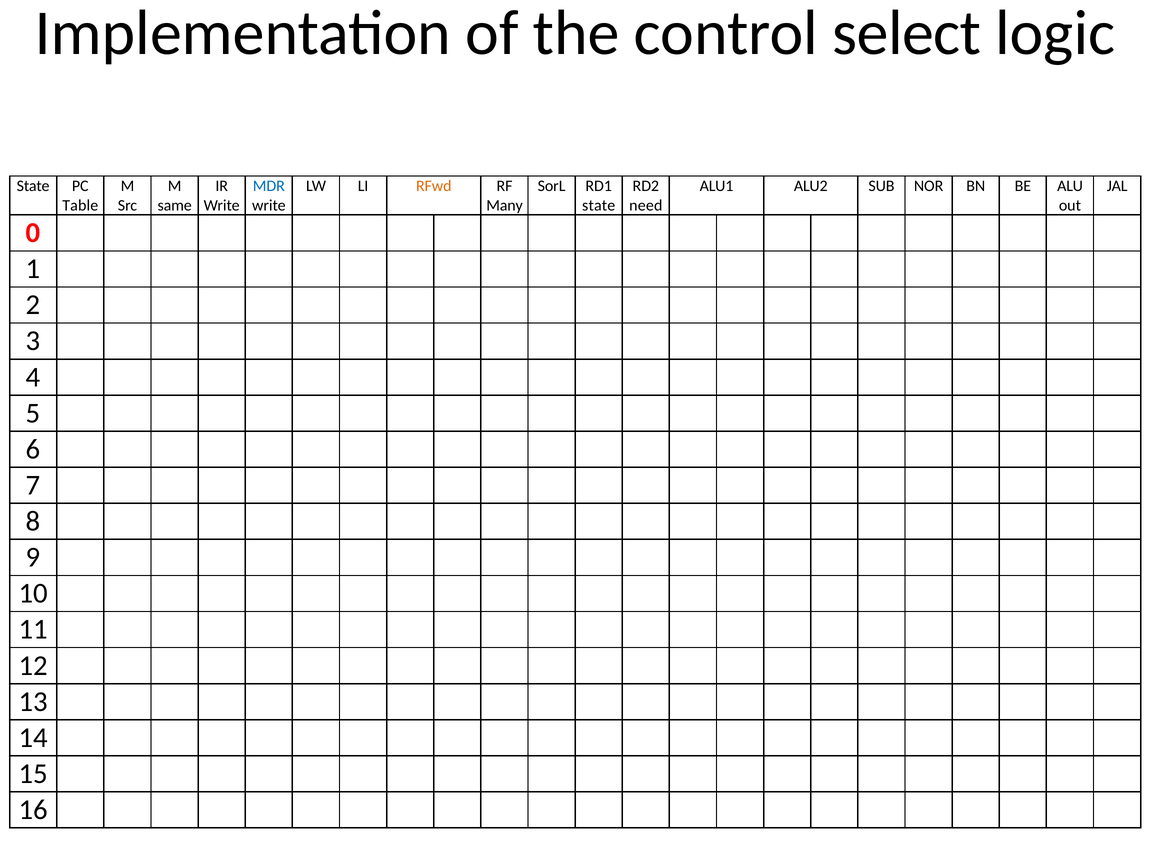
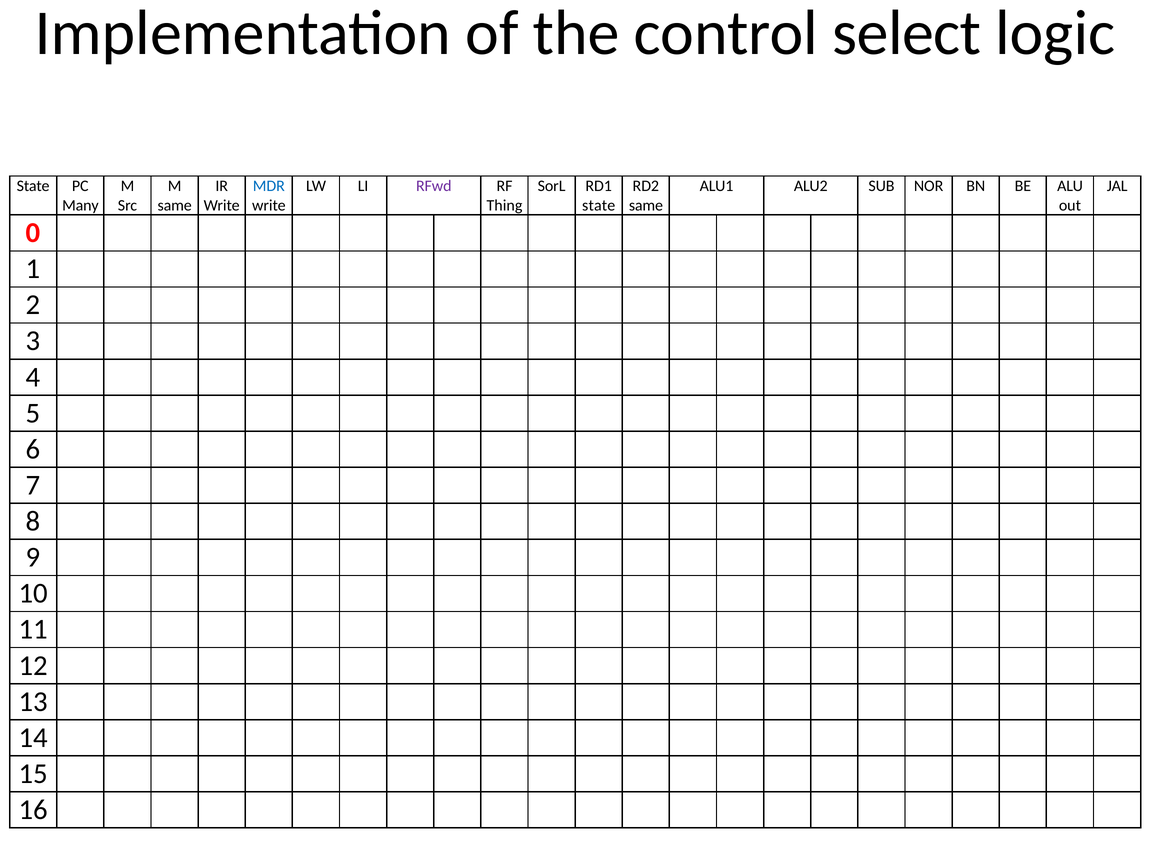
RFwd colour: orange -> purple (434, 186)
Table: Table -> Many (80, 205)
Many: Many -> Thing (504, 205)
need: need -> same (646, 205)
